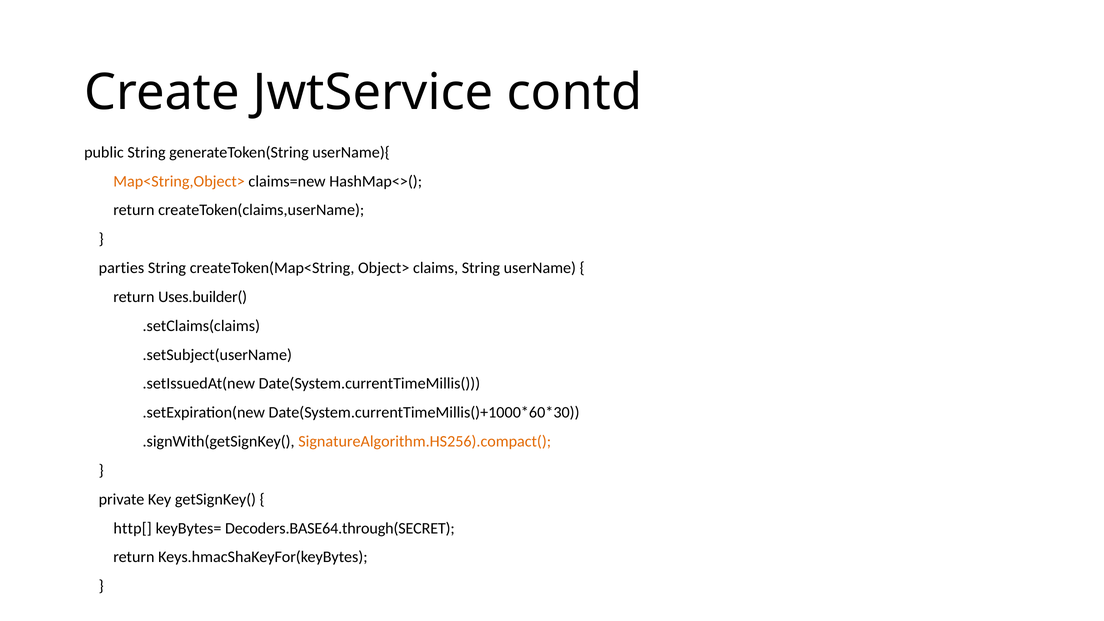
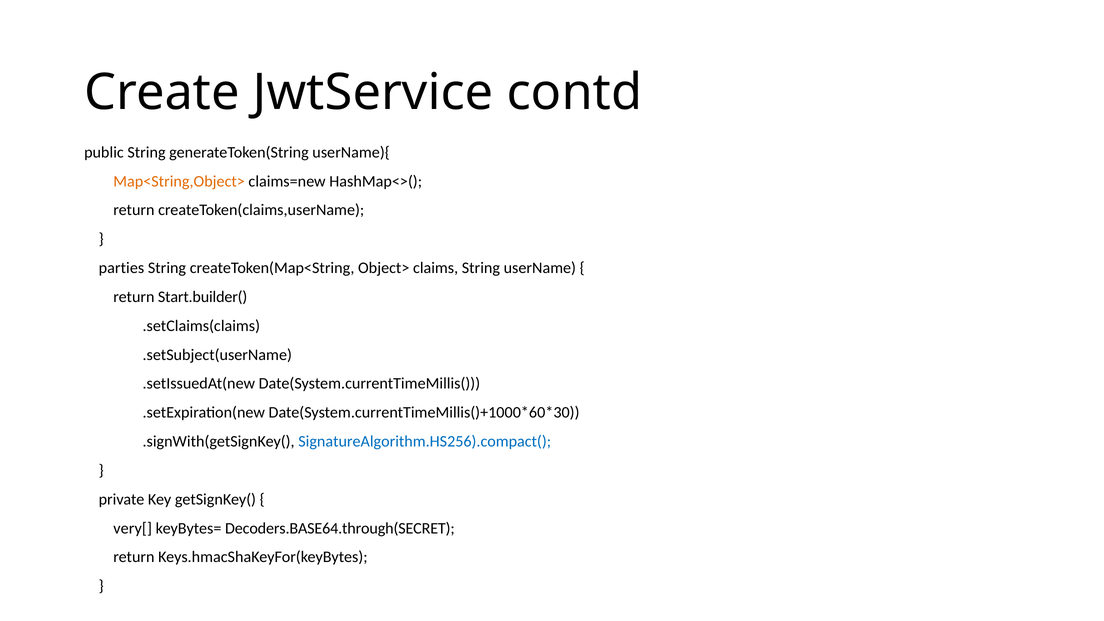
Uses.builder(: Uses.builder( -> Start.builder( (203, 297)
SignatureAlgorithm.HS256).compact( colour: orange -> blue (425, 441)
http[: http[ -> very[ (133, 528)
